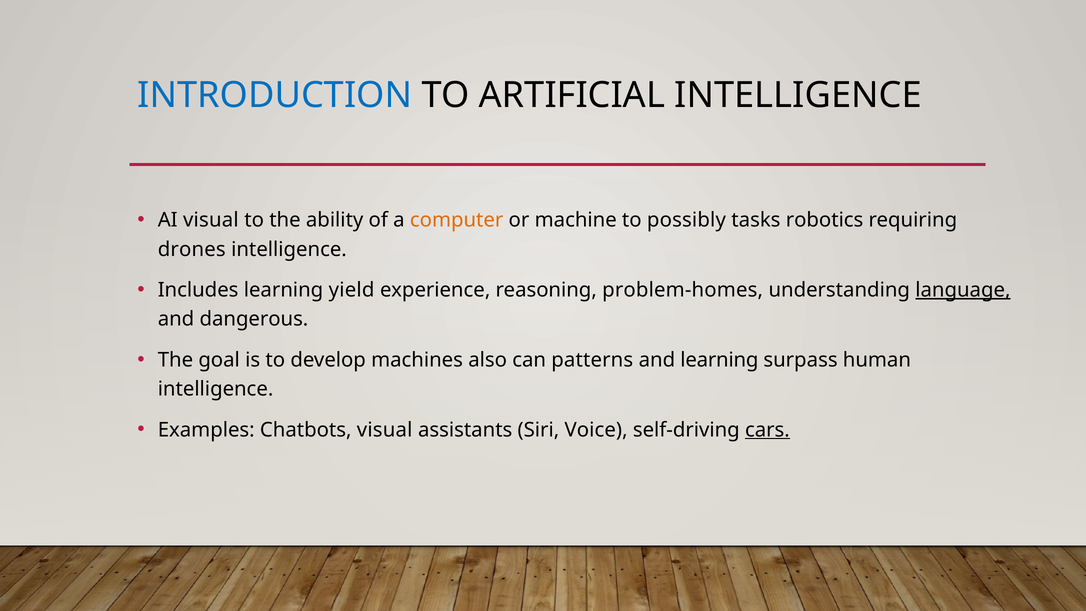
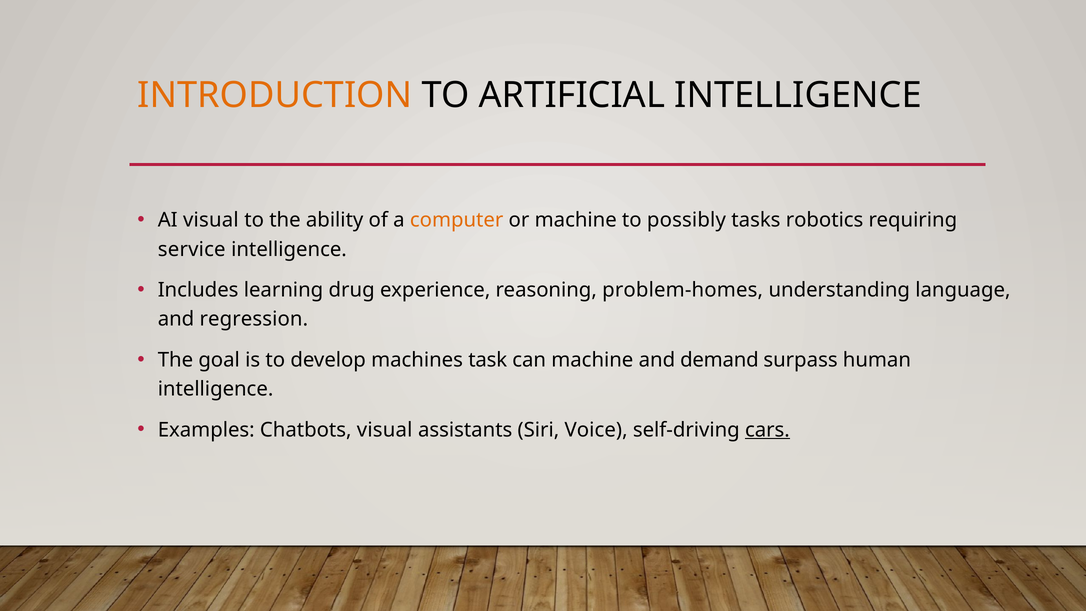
INTRODUCTION colour: blue -> orange (275, 95)
drones: drones -> service (192, 249)
yield: yield -> drug (352, 290)
language underline: present -> none (963, 290)
dangerous: dangerous -> regression (254, 319)
also: also -> task (488, 360)
can patterns: patterns -> machine (592, 360)
and learning: learning -> demand (719, 360)
